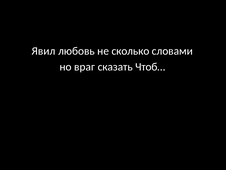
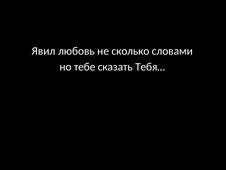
враг: враг -> тебе (85, 67)
Чтоб…: Чтоб… -> Тебя… (150, 67)
